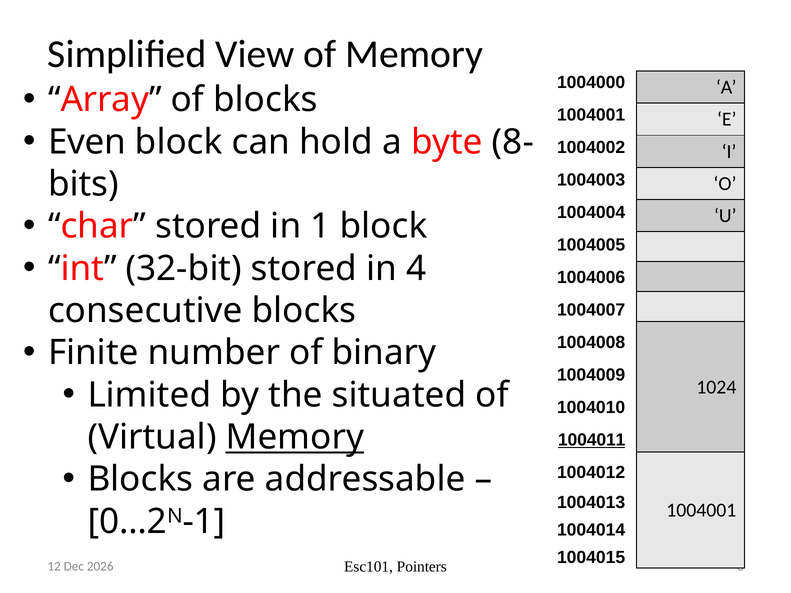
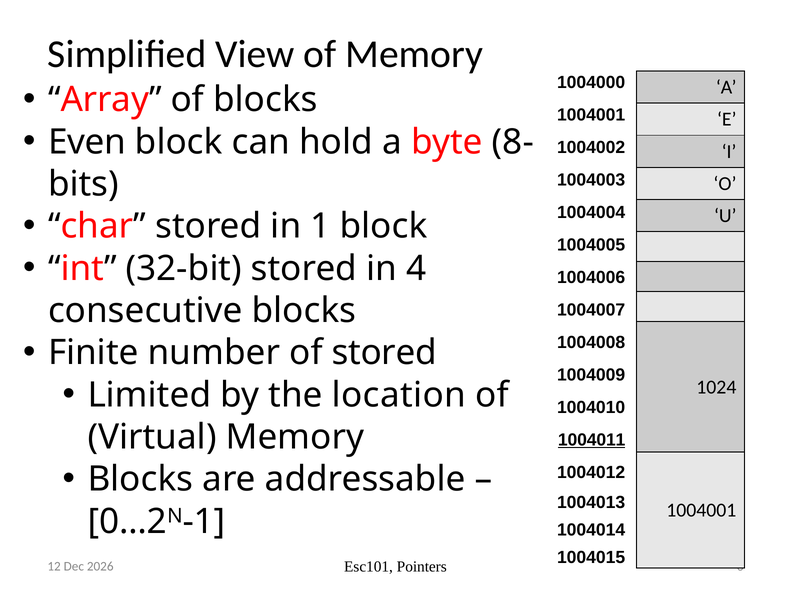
of binary: binary -> stored (384, 353)
situated: situated -> location (399, 395)
Memory underline: present -> none (295, 437)
